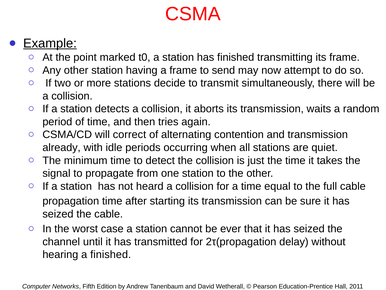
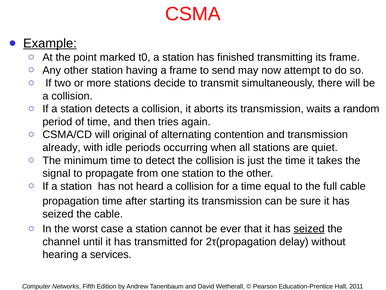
correct: correct -> original (130, 134)
seized underline: none -> present (309, 228)
a finished: finished -> services (111, 254)
